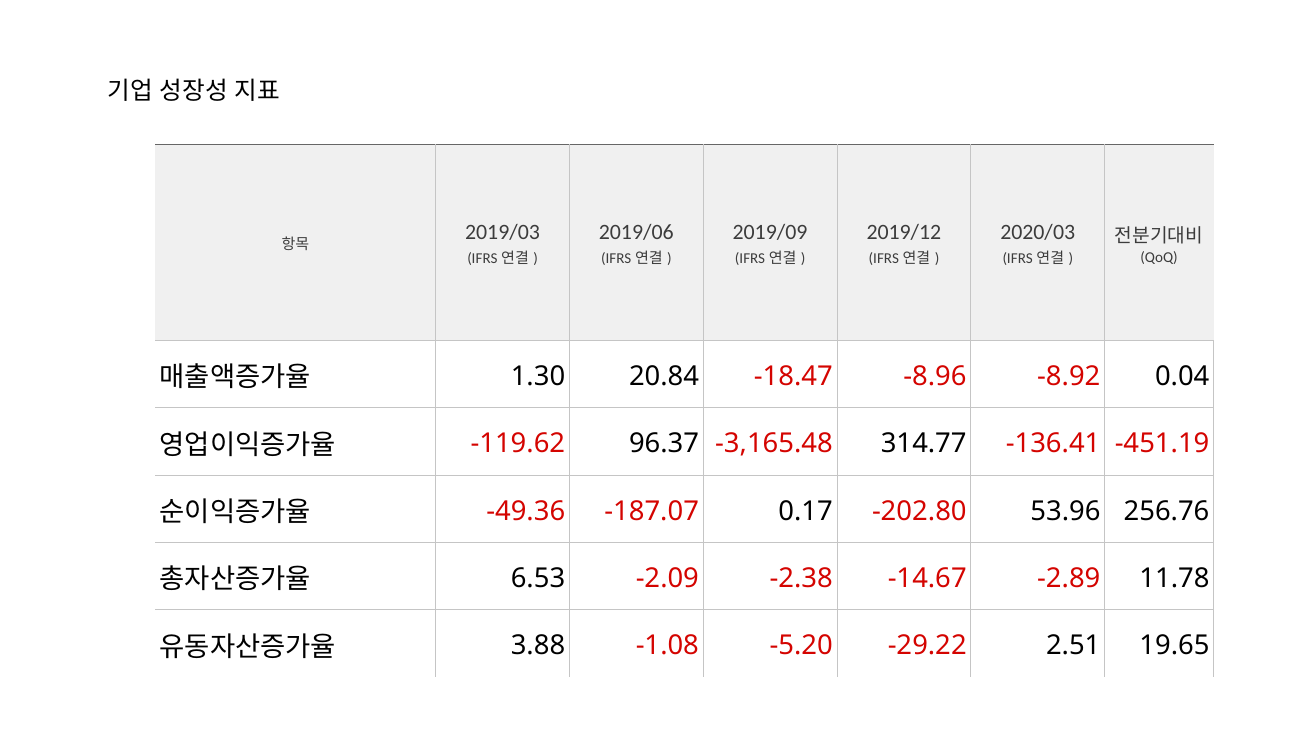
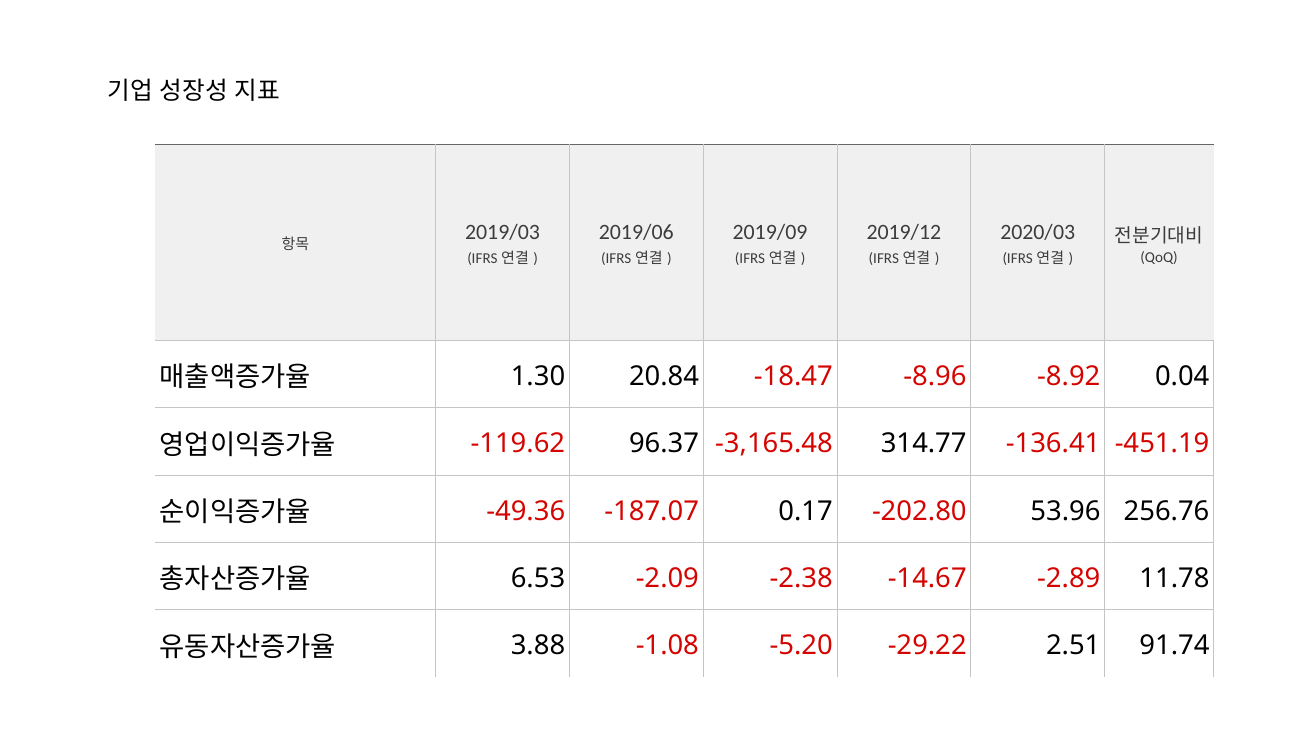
19.65: 19.65 -> 91.74 (1174, 646)
